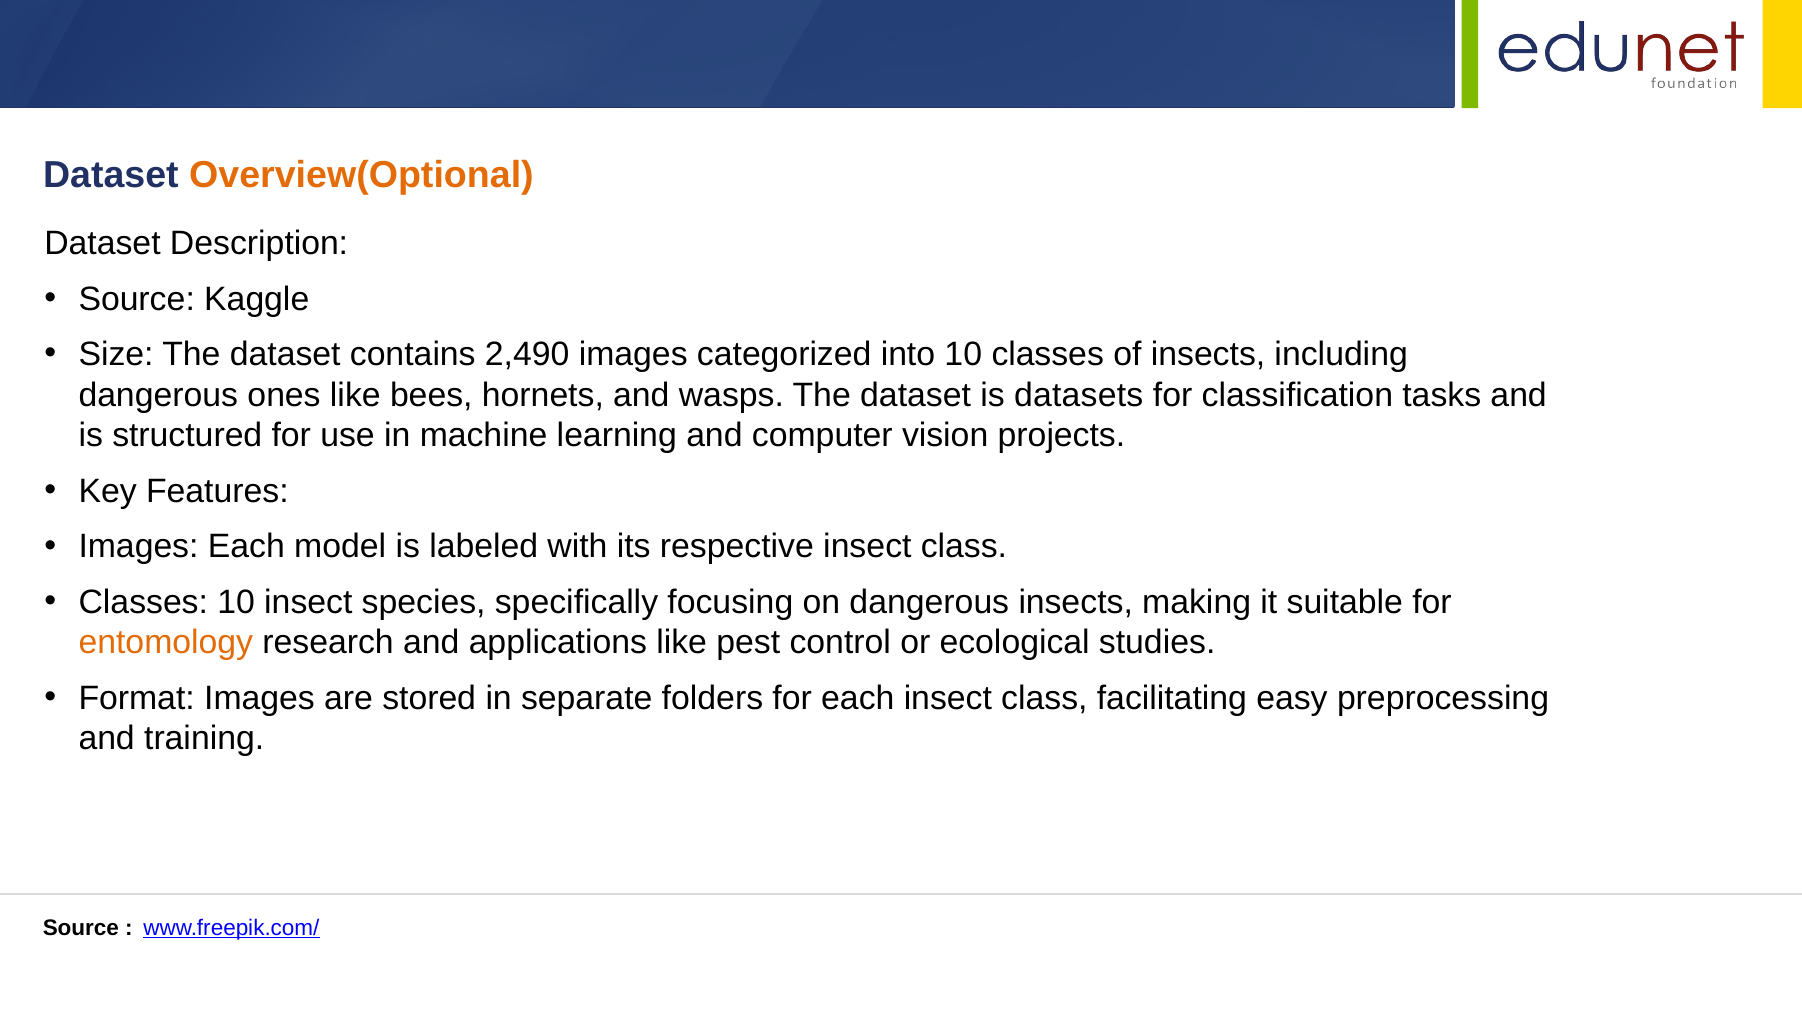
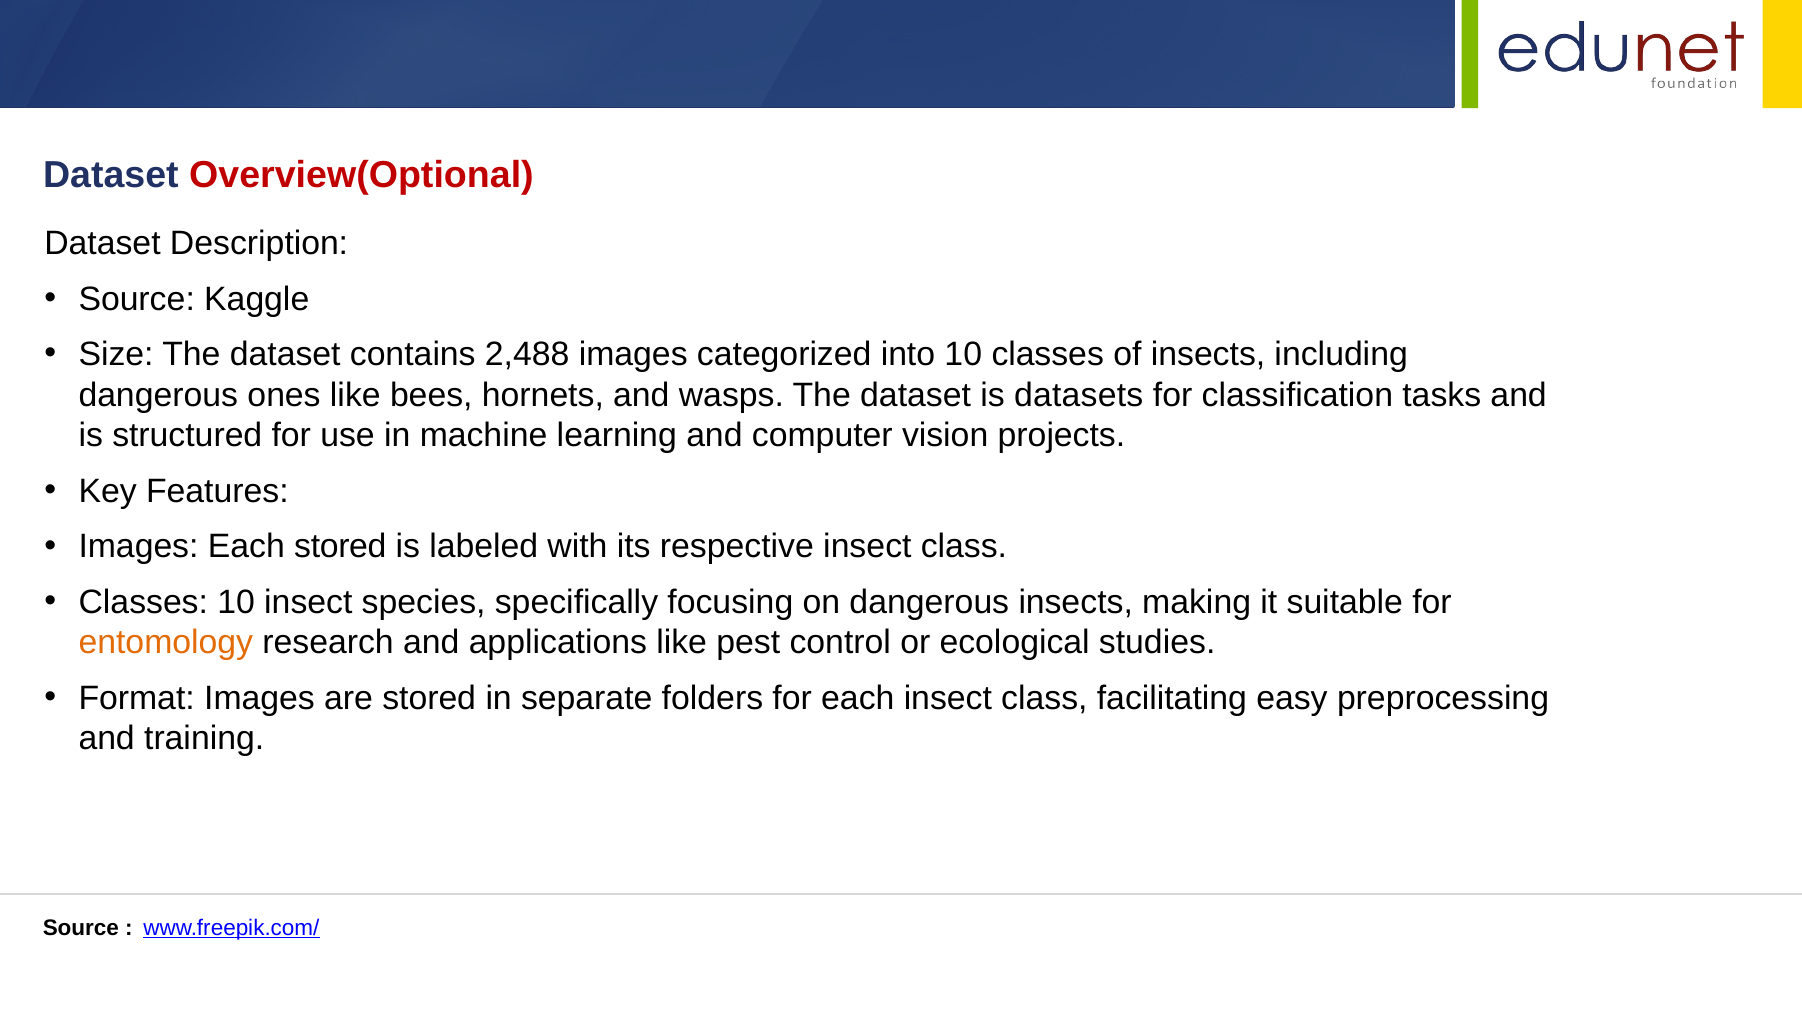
Overview(Optional colour: orange -> red (361, 176)
2,490: 2,490 -> 2,488 (527, 355)
Each model: model -> stored (340, 547)
